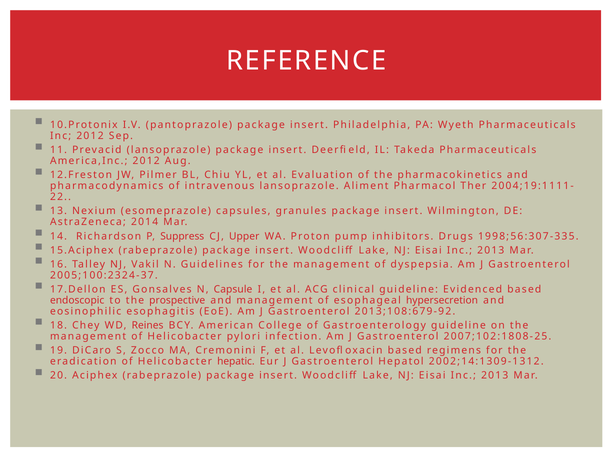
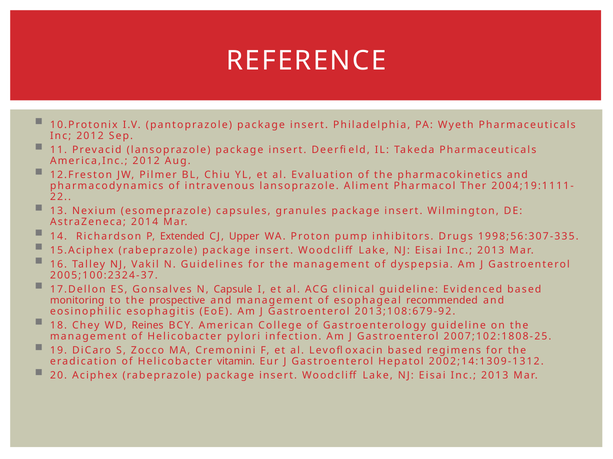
Suppress: Suppress -> Extended (182, 237)
endoscopic: endoscopic -> monitoring (77, 301)
hypersecretion: hypersecretion -> recommended (442, 301)
hepatic: hepatic -> vitamin (236, 362)
